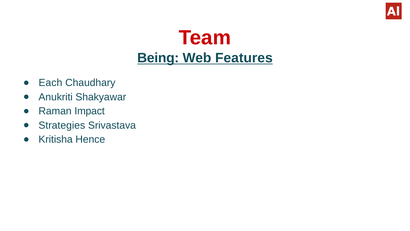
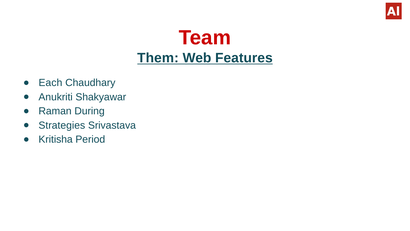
Being: Being -> Them (158, 58)
Impact: Impact -> During (90, 111)
Hence: Hence -> Period (90, 139)
